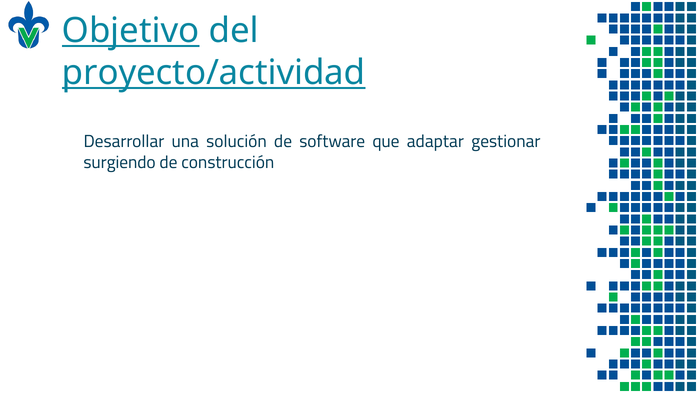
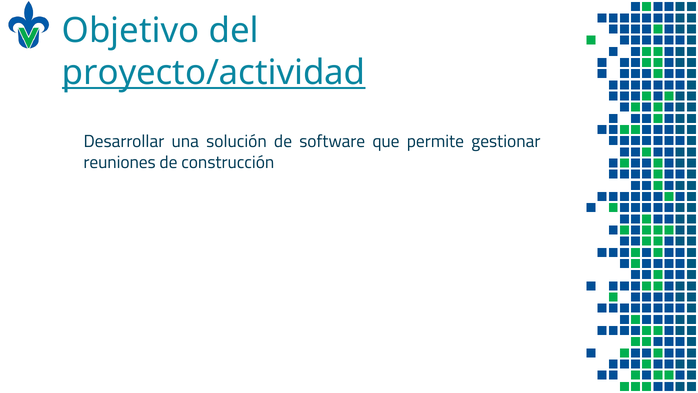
Objetivo underline: present -> none (131, 31)
adaptar: adaptar -> permite (435, 141)
surgiendo: surgiendo -> reuniones (120, 162)
